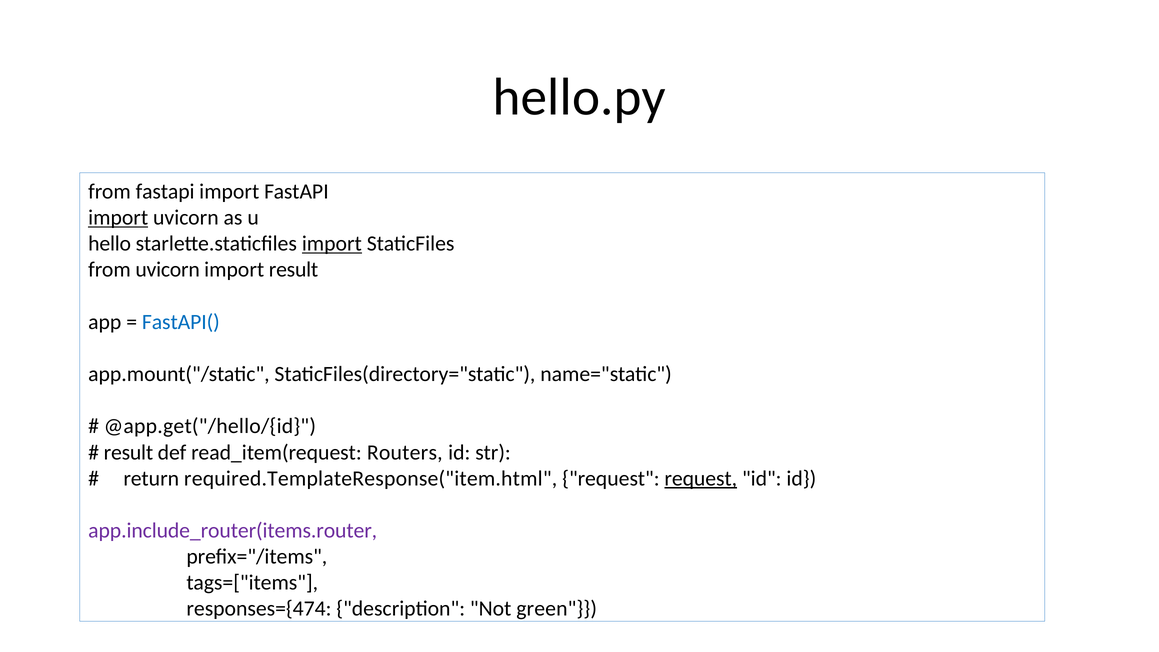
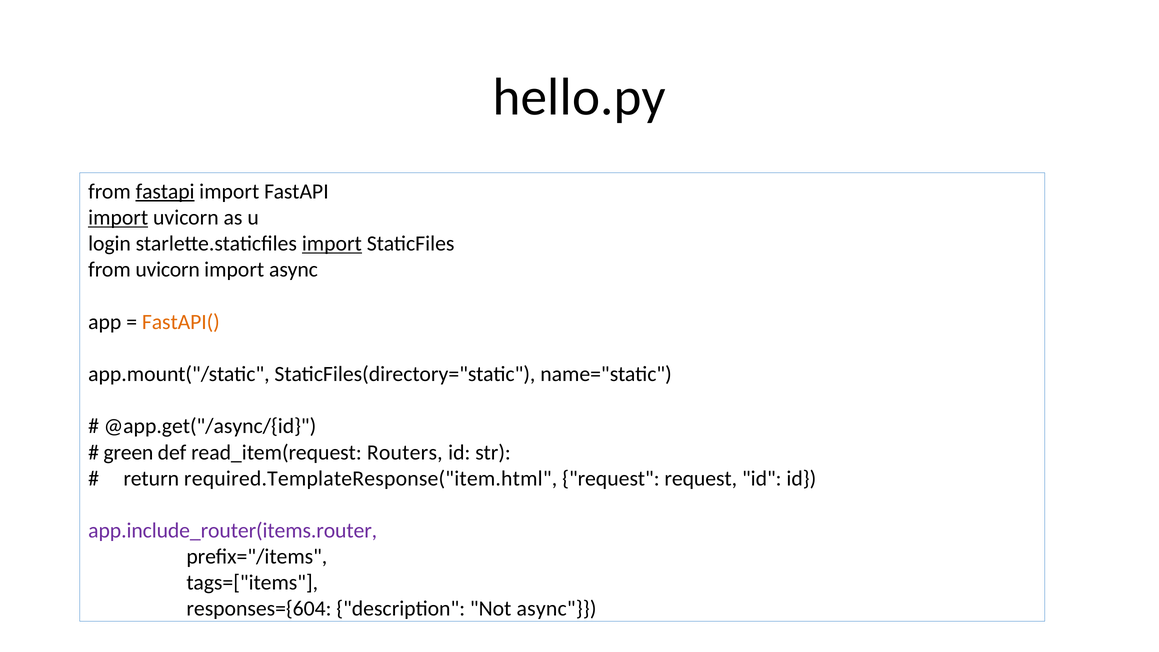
fastapi underline: none -> present (165, 192)
hello: hello -> login (110, 244)
import result: result -> async (293, 270)
FastAPI( colour: blue -> orange (181, 322)
@app.get("/hello/{id: @app.get("/hello/{id -> @app.get("/async/{id (210, 426)
result: result -> green (128, 452)
request underline: present -> none (701, 478)
responses={474: responses={474 -> responses={604 (259, 609)
Not green: green -> async (557, 609)
